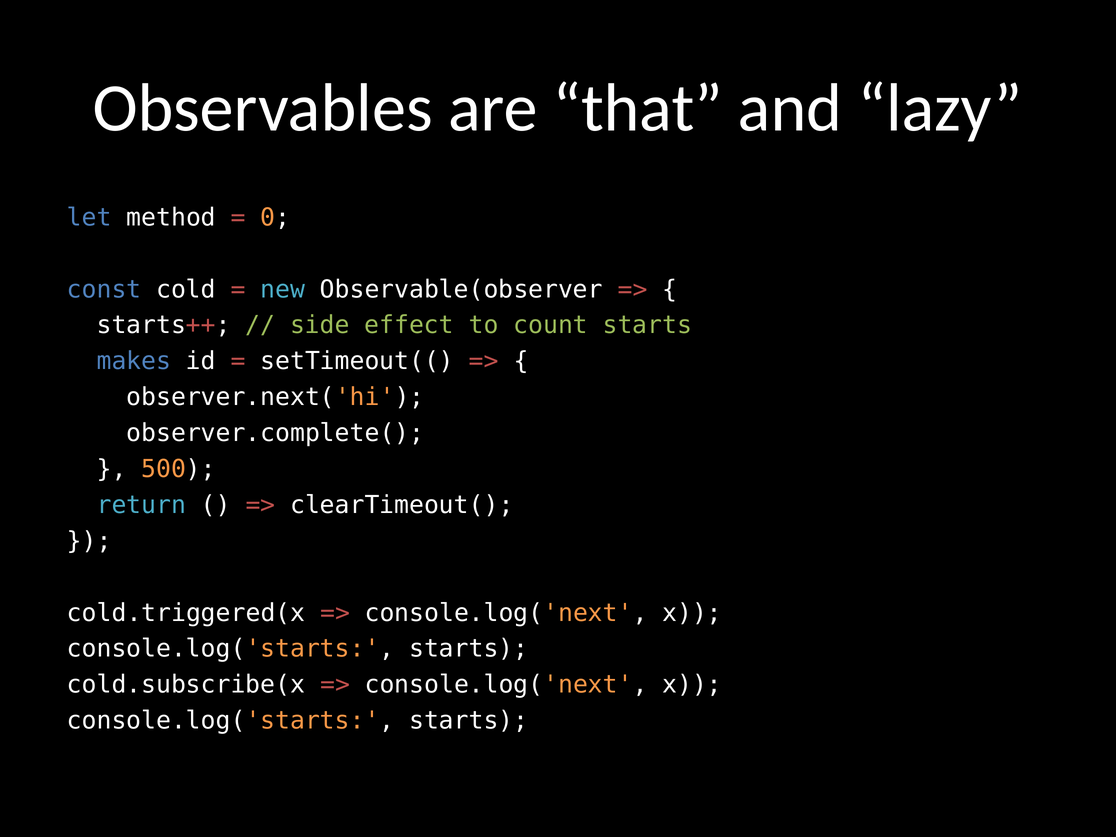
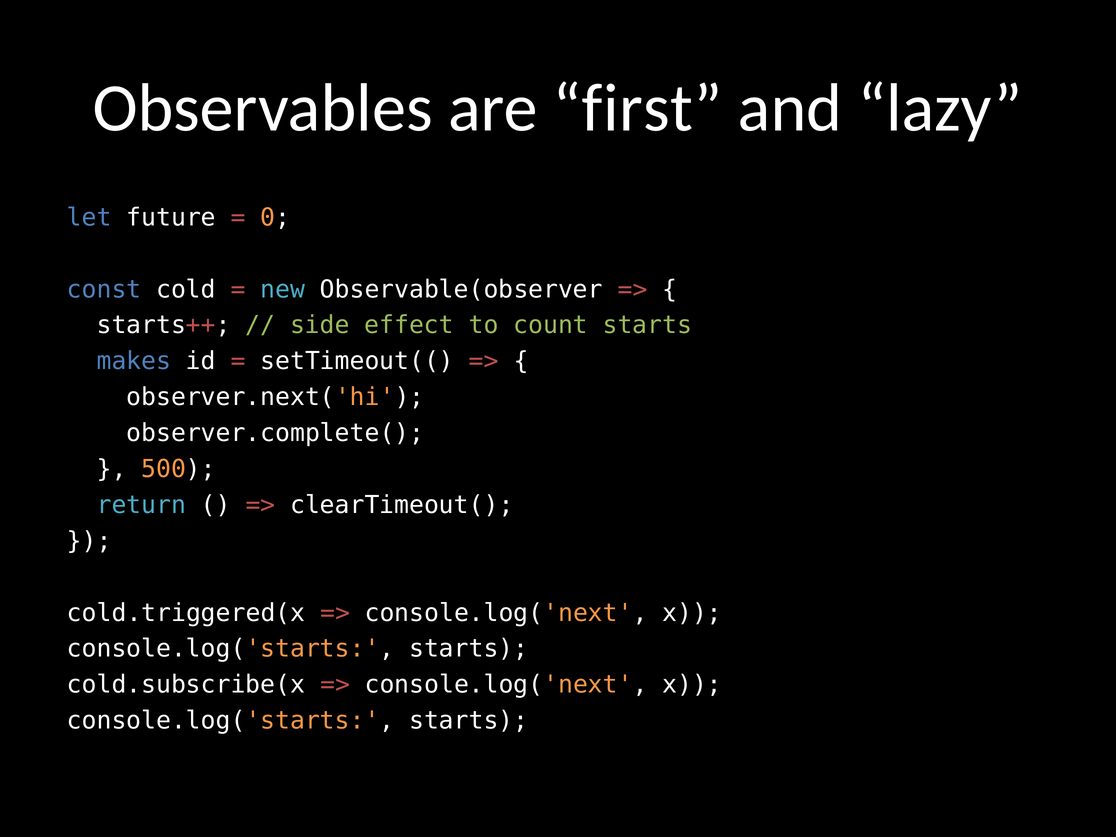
that: that -> first (638, 108)
method: method -> future (171, 217)
